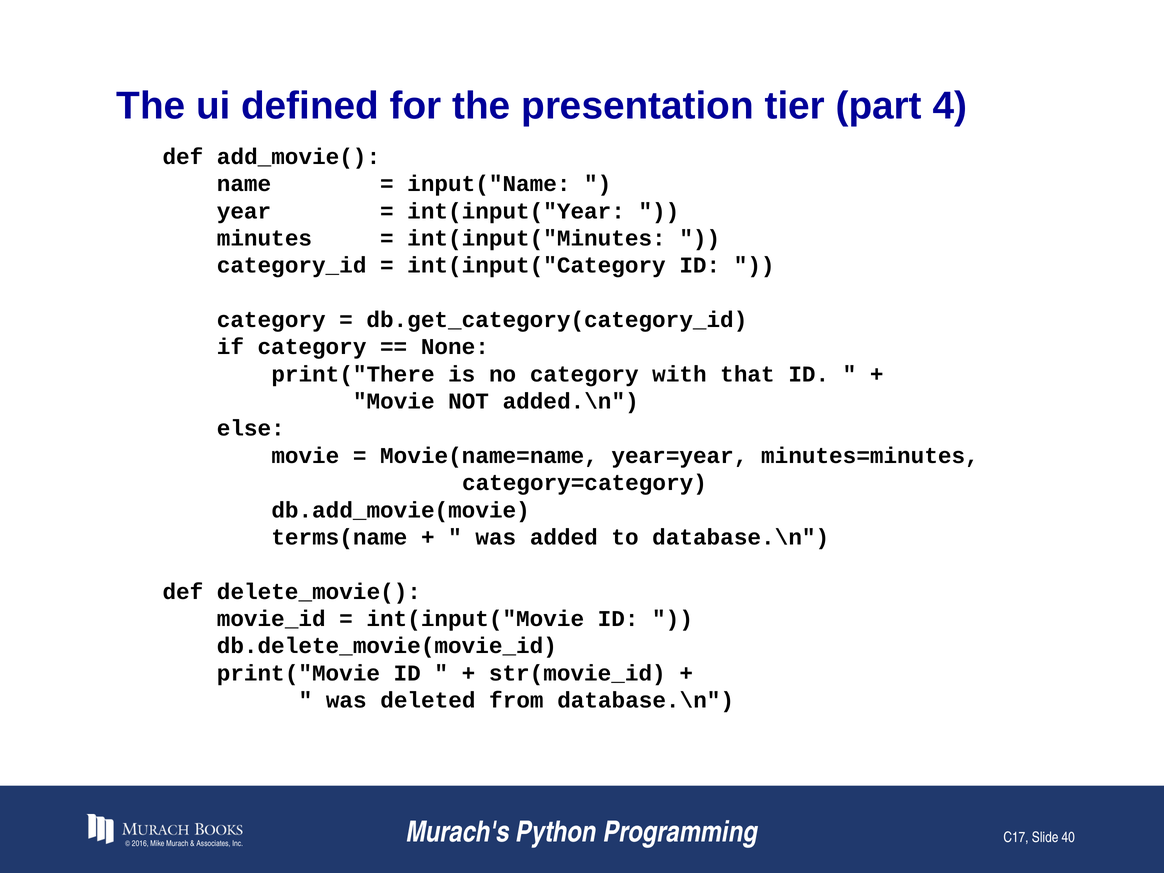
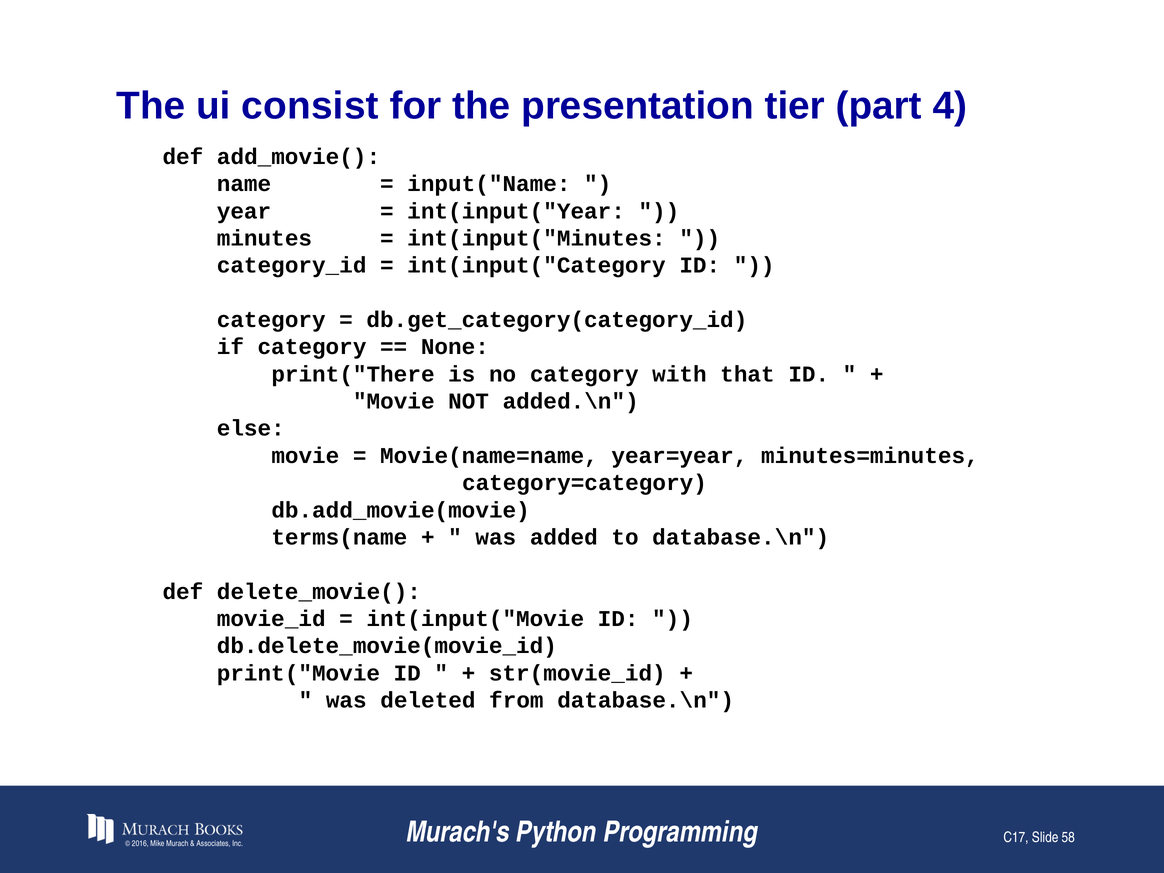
defined: defined -> consist (310, 106)
40: 40 -> 58 (1068, 838)
